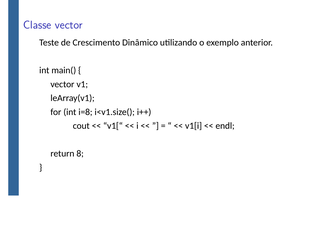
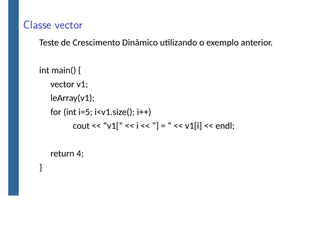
i=8: i=8 -> i=5 (85, 112)
8: 8 -> 4 (80, 154)
